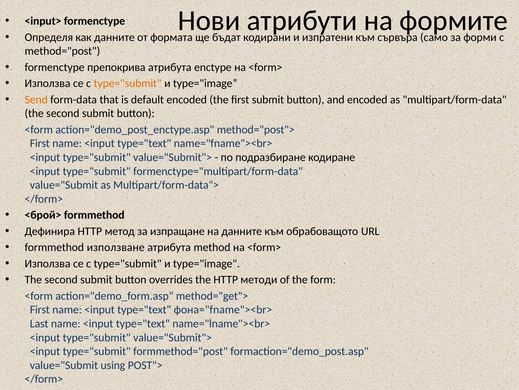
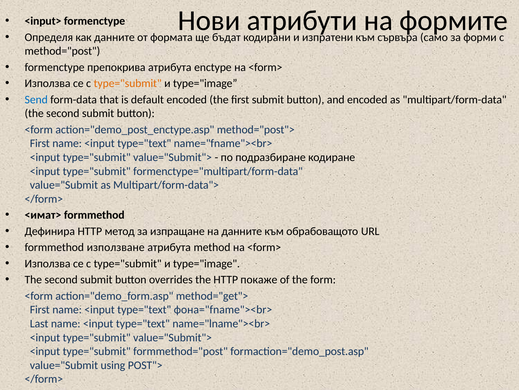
Send colour: orange -> blue (36, 99)
<брой>: <брой> -> <имат> (43, 215)
методи: методи -> покаже (259, 279)
